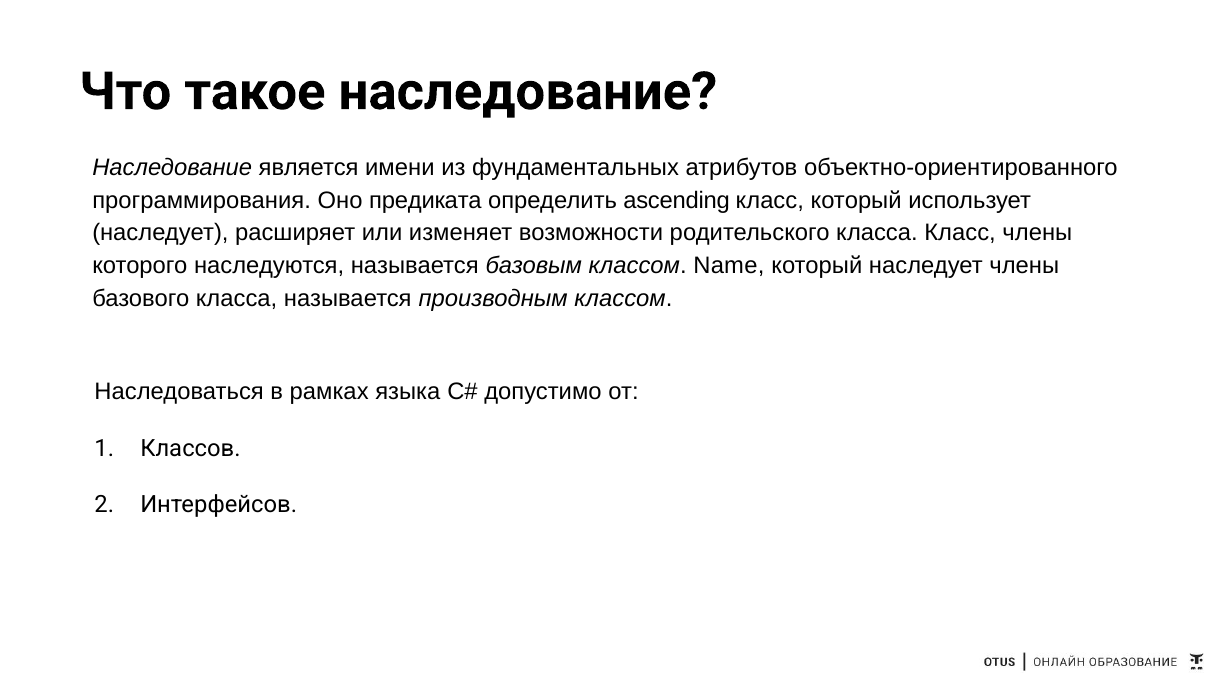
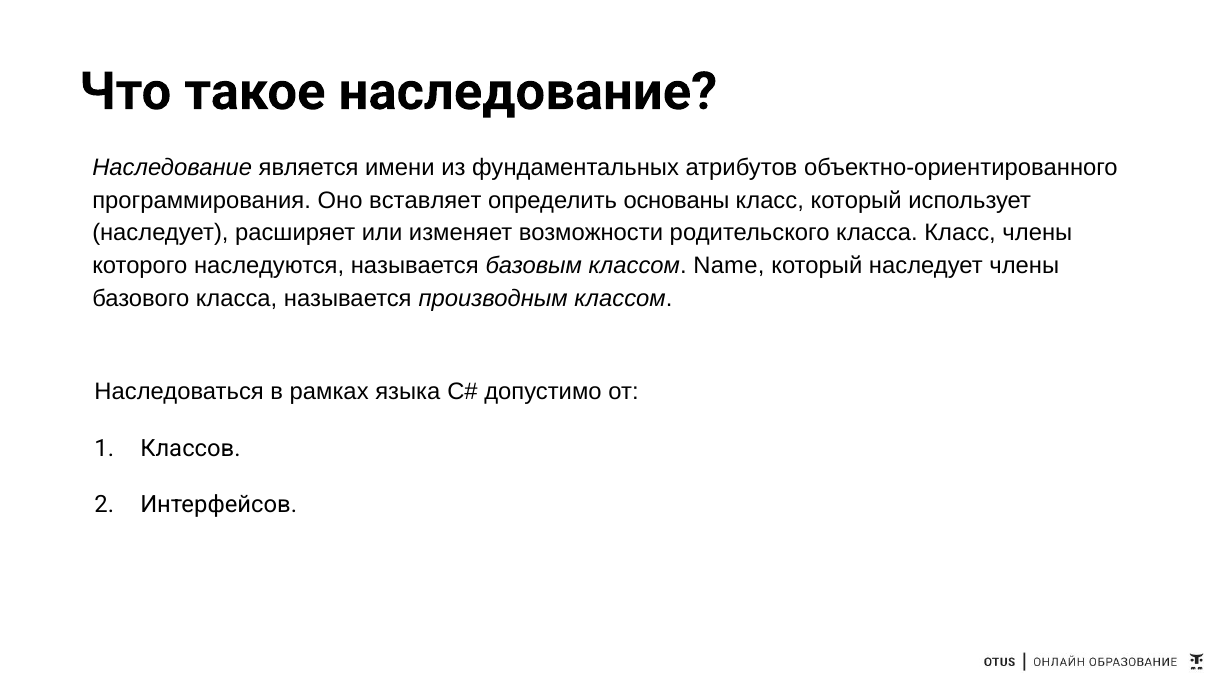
предиката: предиката -> вставляет (425, 200)
ascending: ascending -> основаны (677, 200)
